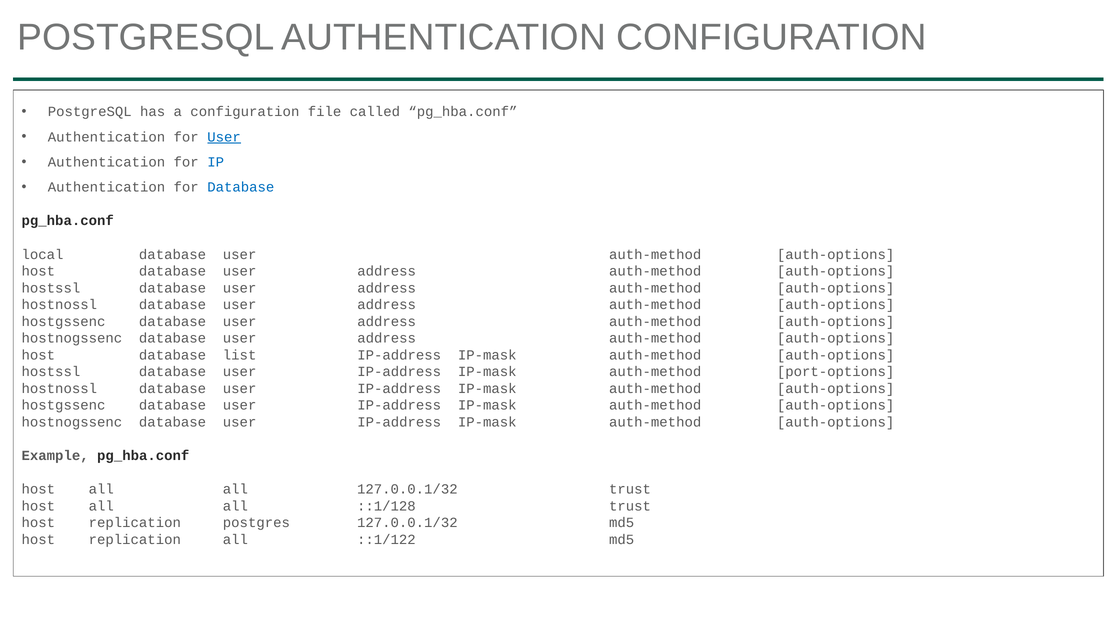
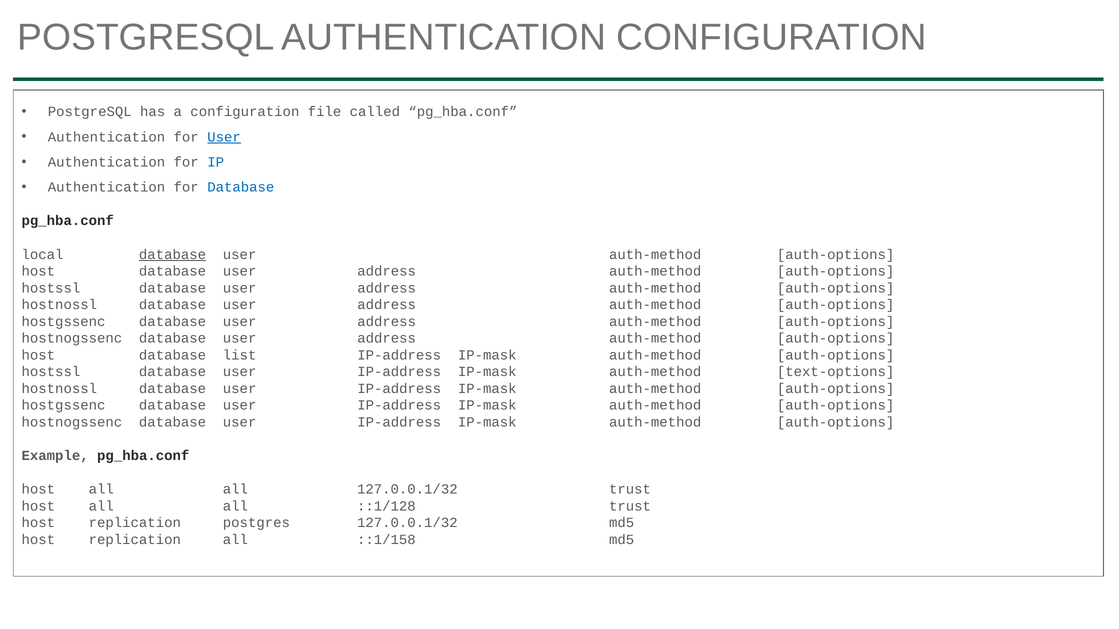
database underline: none -> present (173, 255)
port-options: port-options -> text-options (836, 372)
::1/122: ::1/122 -> ::1/158 (386, 540)
